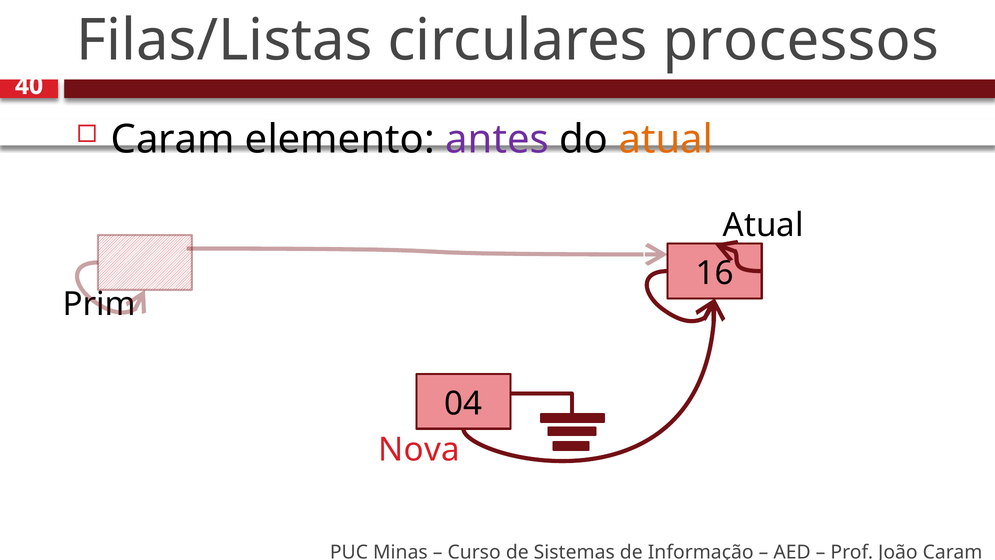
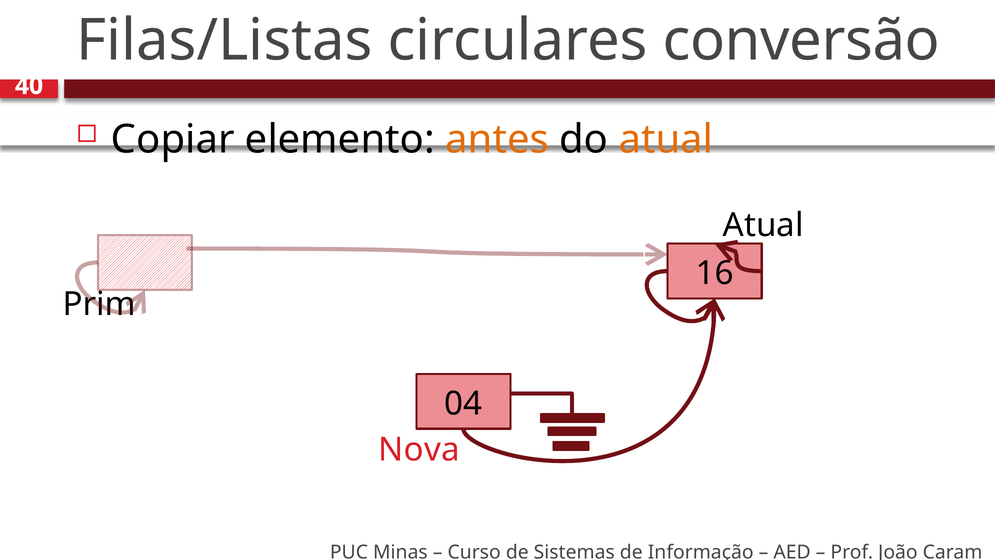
processos: processos -> conversão (801, 40)
Caram: Caram -> Copiar (173, 139)
antes colour: purple -> orange (497, 139)
